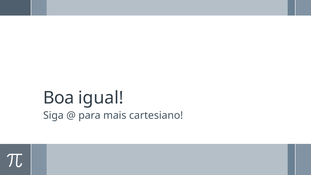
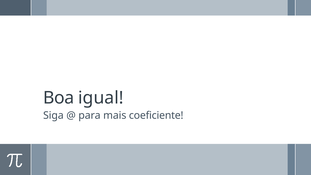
cartesiano: cartesiano -> coeficiente (156, 115)
